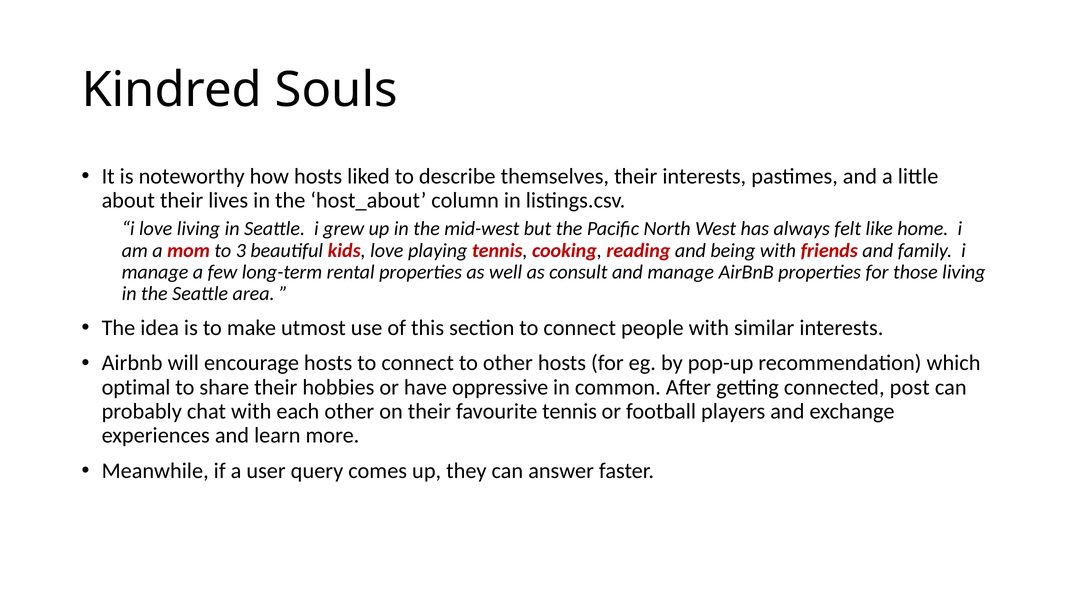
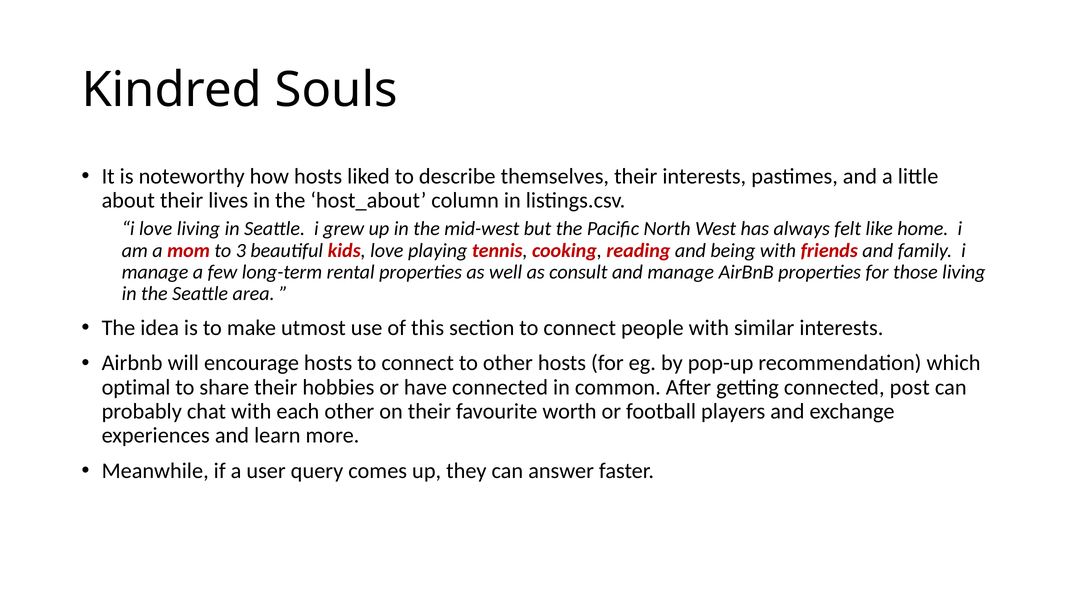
have oppressive: oppressive -> connected (500, 387)
favourite tennis: tennis -> worth (570, 411)
